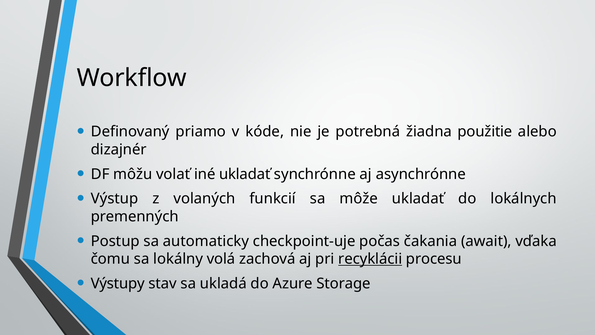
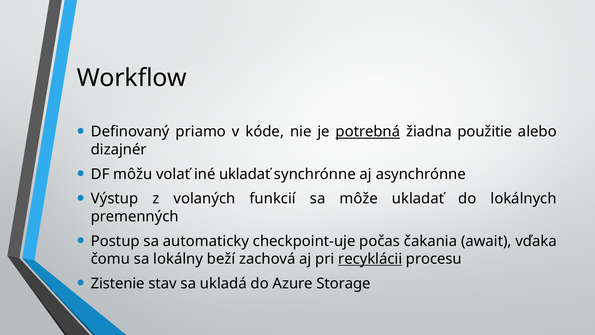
potrebná underline: none -> present (368, 132)
volá: volá -> beží (221, 259)
Výstupy: Výstupy -> Zistenie (118, 283)
